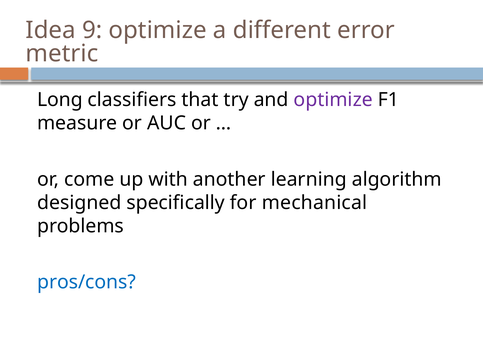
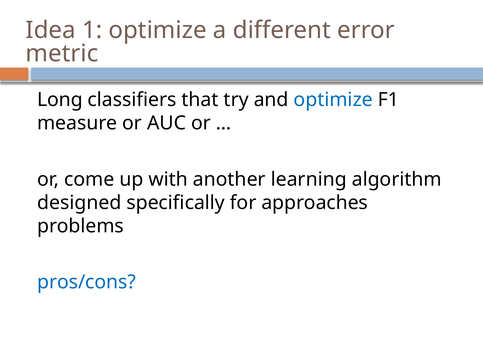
9: 9 -> 1 (92, 30)
optimize colour: purple -> blue (333, 100)
mechanical: mechanical -> approaches (315, 203)
